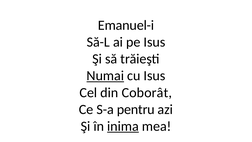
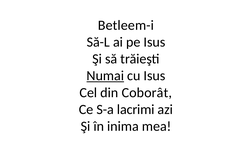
Emanuel-i: Emanuel-i -> Betleem-i (126, 25)
pentru: pentru -> lacrimi (136, 109)
inima underline: present -> none (123, 126)
